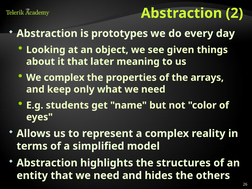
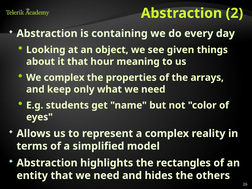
prototypes: prototypes -> containing (119, 33)
later: later -> hour (102, 62)
structures: structures -> rectangles (184, 163)
